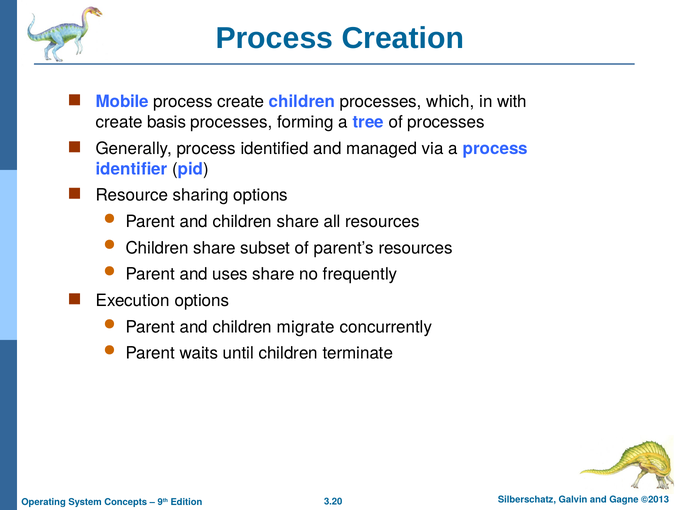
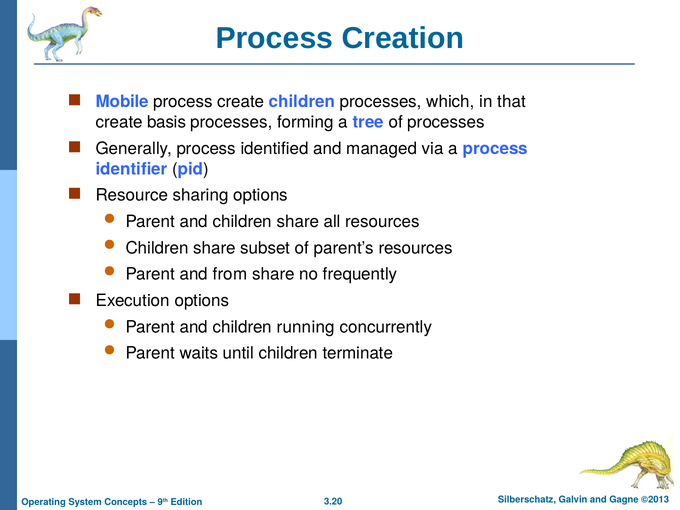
with: with -> that (512, 102)
uses: uses -> from (230, 274)
migrate: migrate -> running (306, 327)
